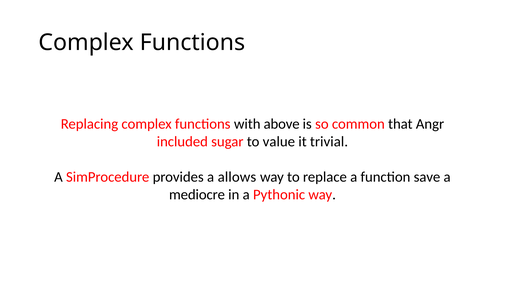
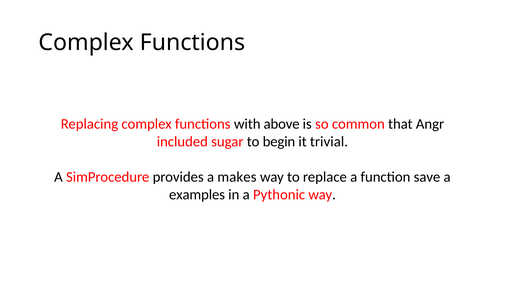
value: value -> begin (279, 142)
allows: allows -> makes (237, 177)
mediocre: mediocre -> examples (197, 195)
